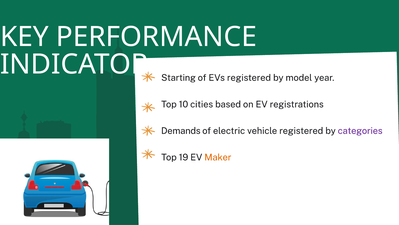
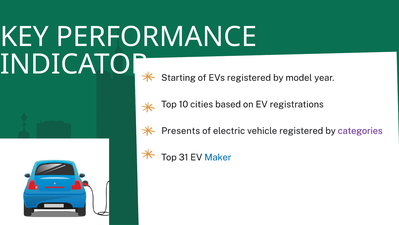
Demands: Demands -> Presents (181, 131)
19: 19 -> 31 (184, 157)
Maker colour: orange -> blue (218, 157)
